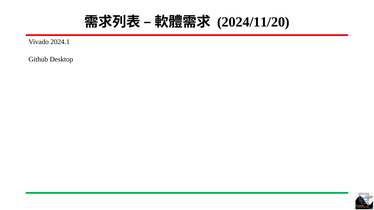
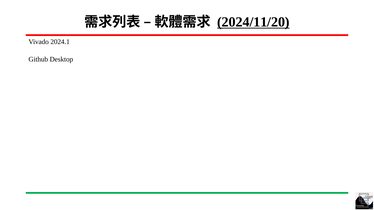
2024/11/20 underline: none -> present (253, 22)
